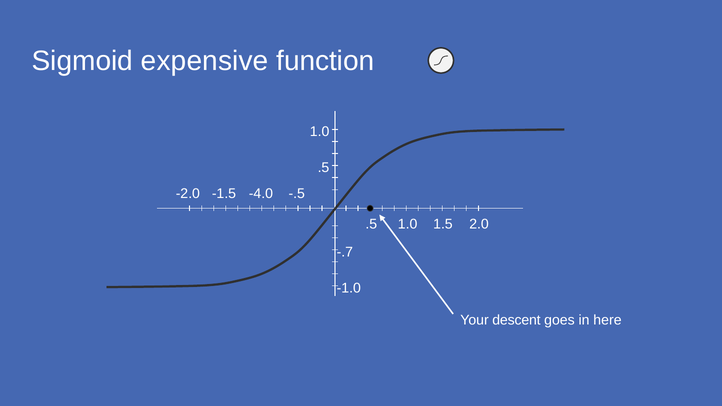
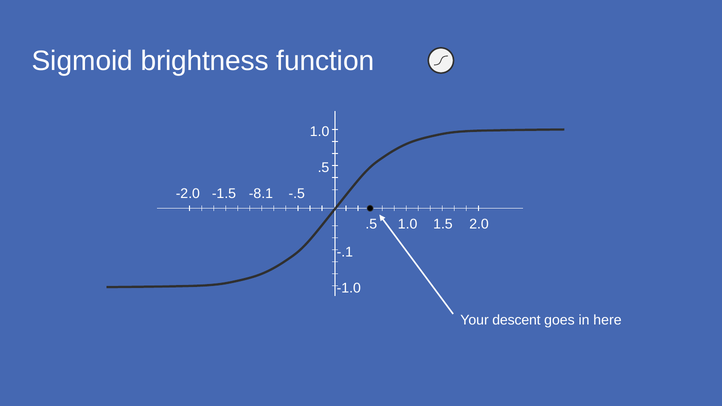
expensive: expensive -> brightness (205, 61)
-4.0: -4.0 -> -8.1 (261, 194)
-.7: -.7 -> -.1 (345, 252)
